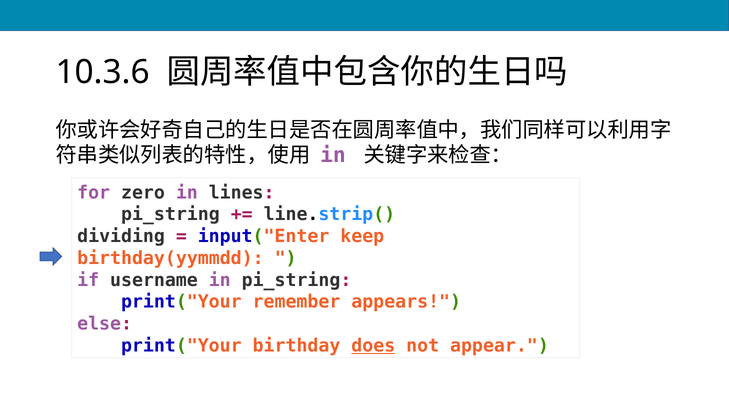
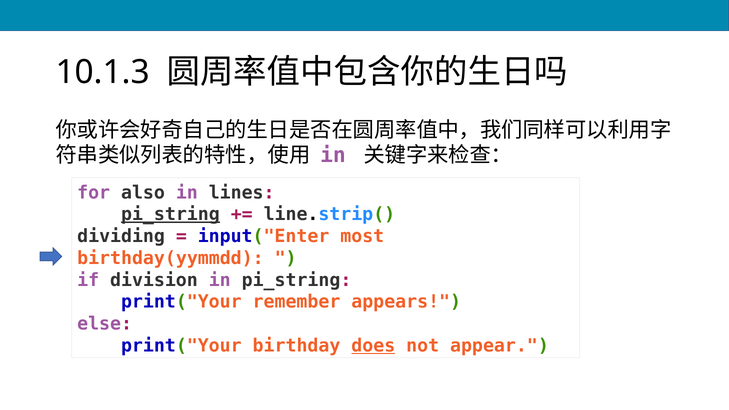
10.3.6: 10.3.6 -> 10.1.3 (103, 72)
zero: zero -> also (143, 193)
pi_string underline: none -> present (170, 214)
keep: keep -> most (362, 236)
username: username -> division (154, 280)
